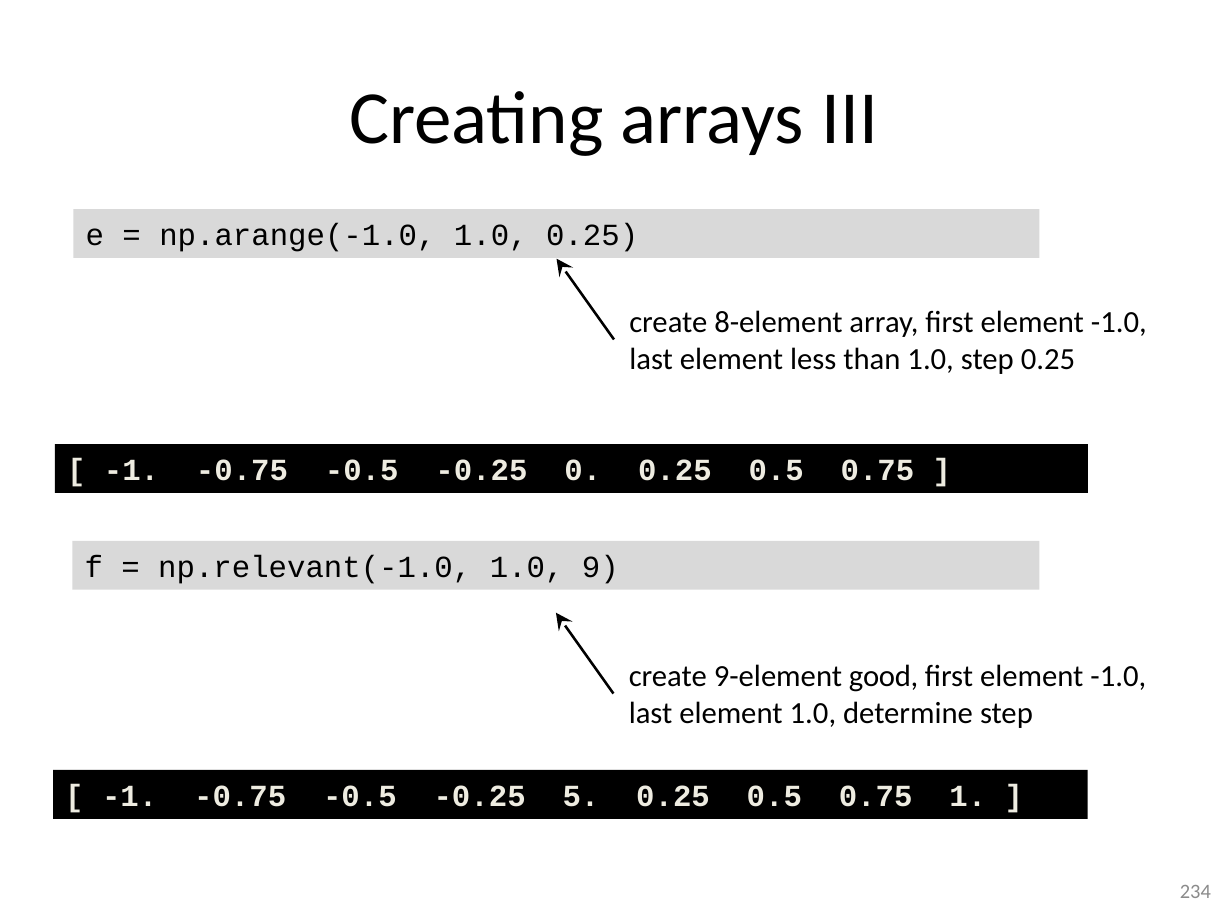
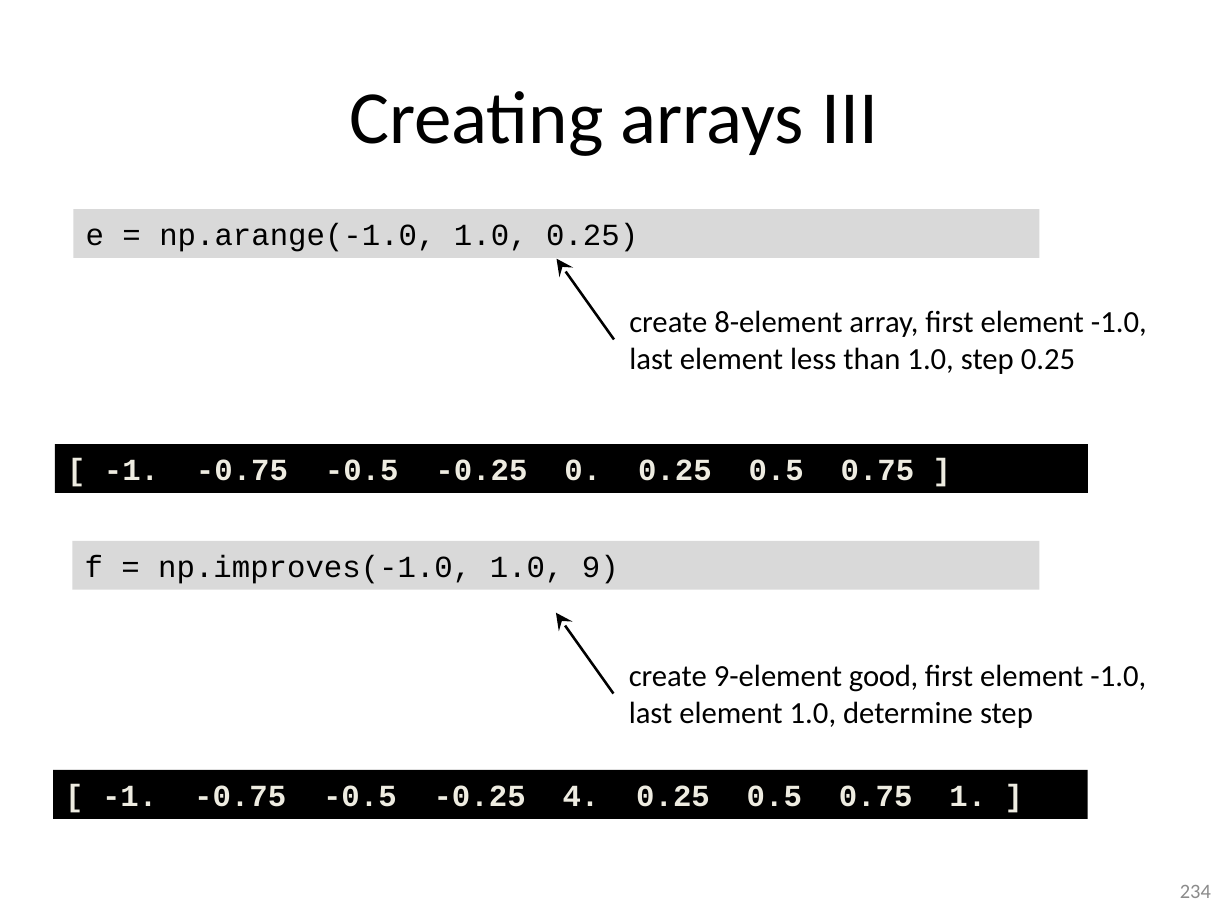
np.relevant(-1.0: np.relevant(-1.0 -> np.improves(-1.0 (315, 567)
5: 5 -> 4 (581, 797)
